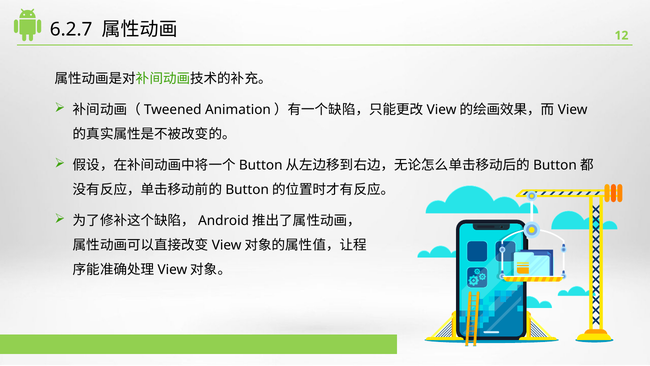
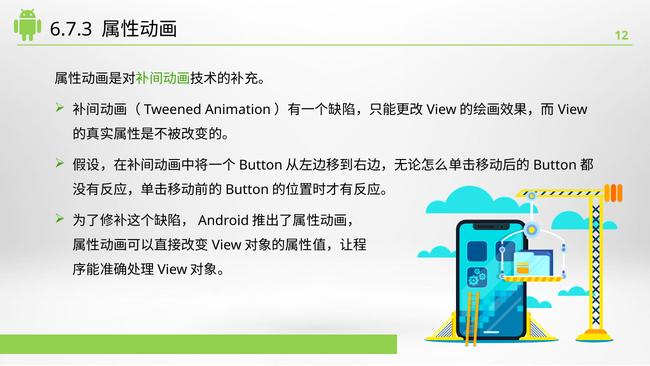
6.2.7: 6.2.7 -> 6.7.3 (71, 29)
